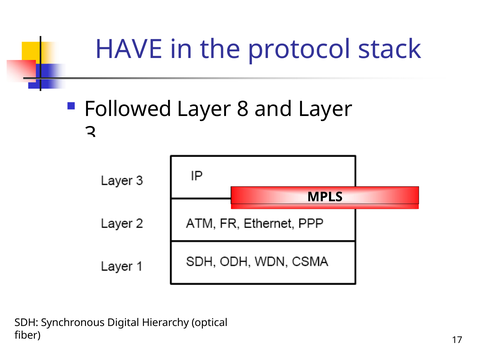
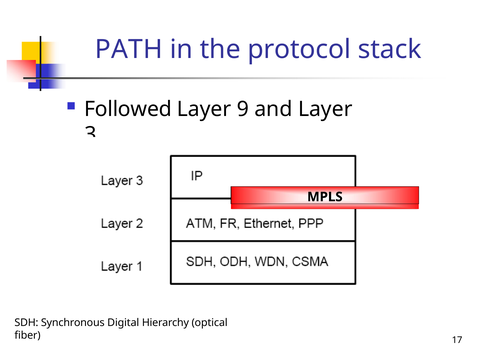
HAVE: HAVE -> PATH (129, 50)
8: 8 -> 9 (243, 109)
